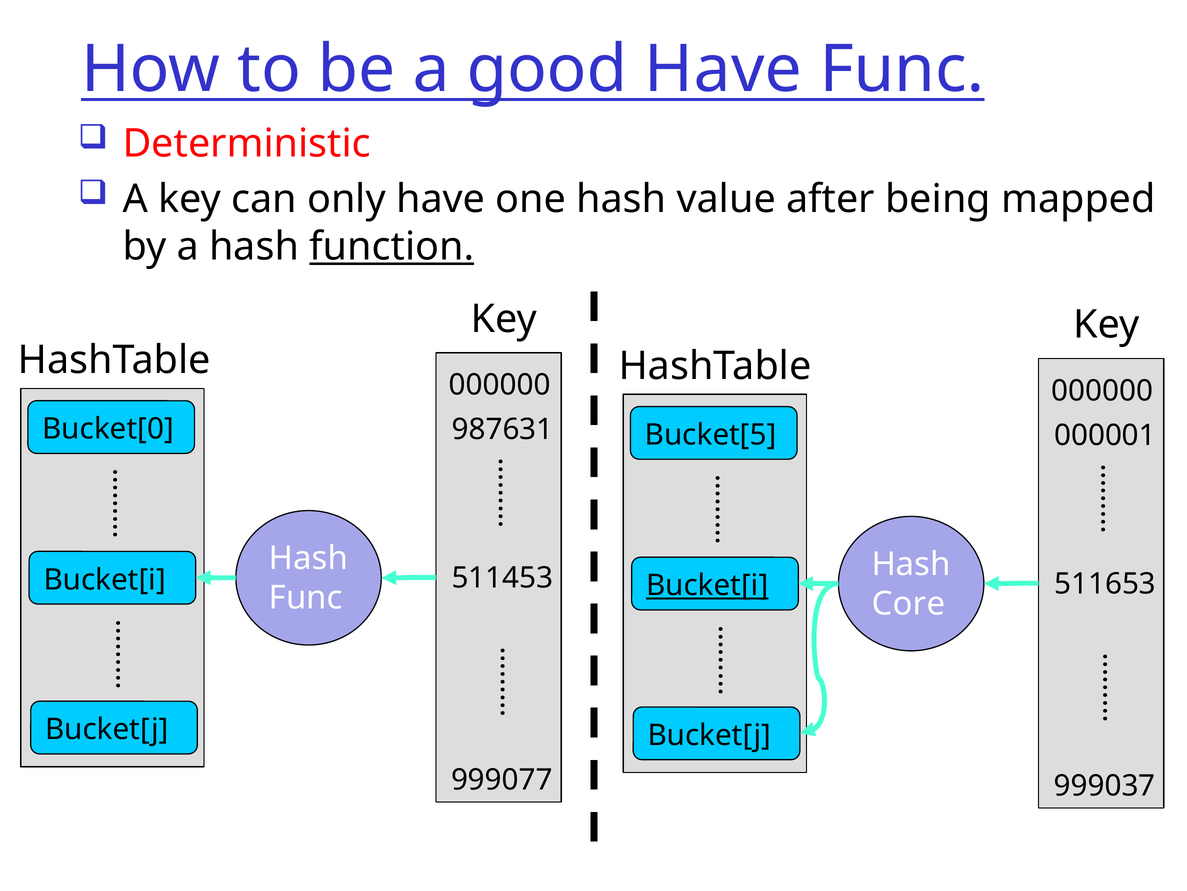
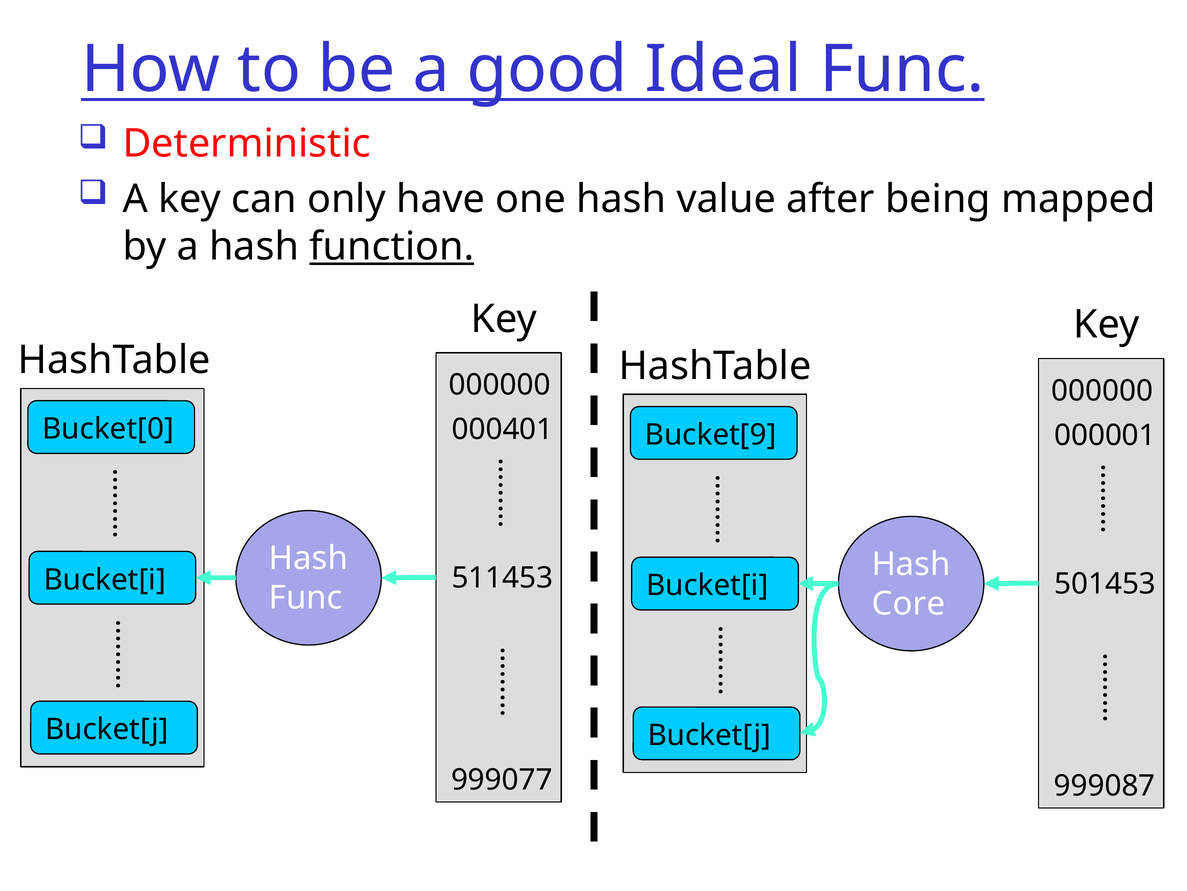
good Have: Have -> Ideal (723, 69)
987631: 987631 -> 000401 (503, 429)
Bucket[5: Bucket[5 -> Bucket[9 (711, 435)
511653: 511653 -> 501453 (1105, 583)
Bucket[i underline: present -> none (707, 585)
999037: 999037 -> 999087 (1105, 785)
